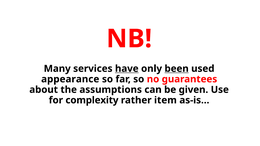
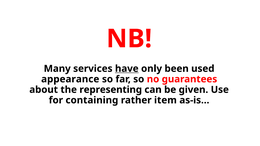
been underline: present -> none (177, 69)
assumptions: assumptions -> representing (111, 90)
complexity: complexity -> containing (92, 100)
